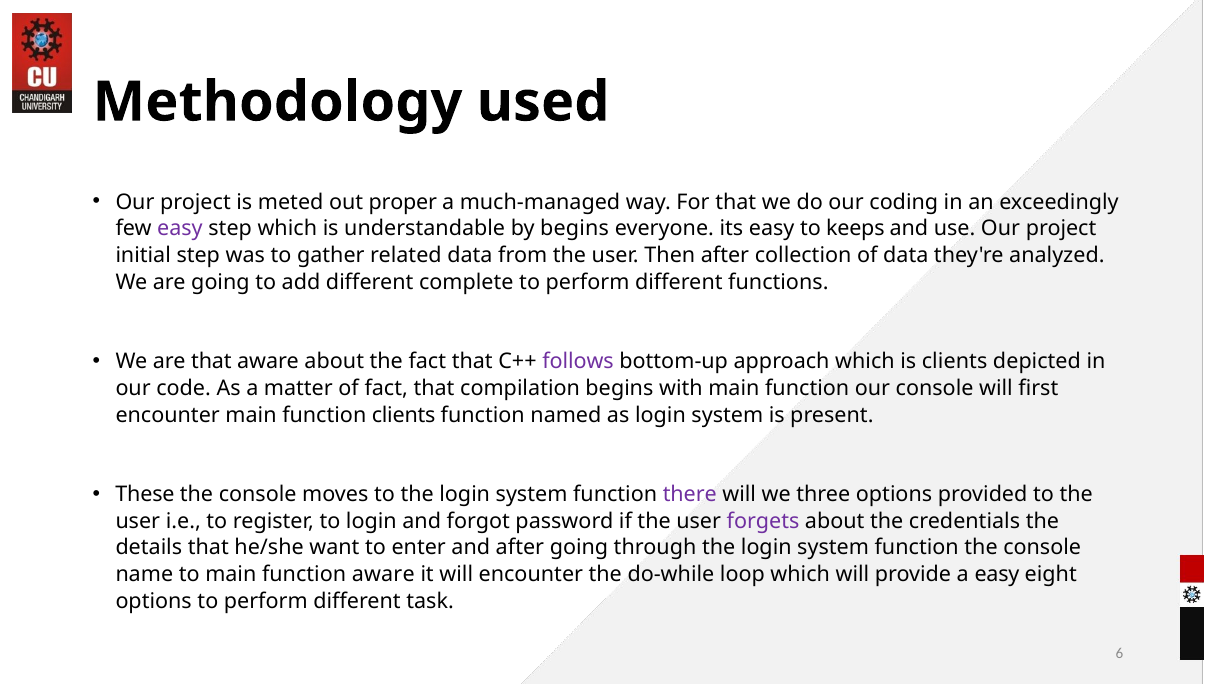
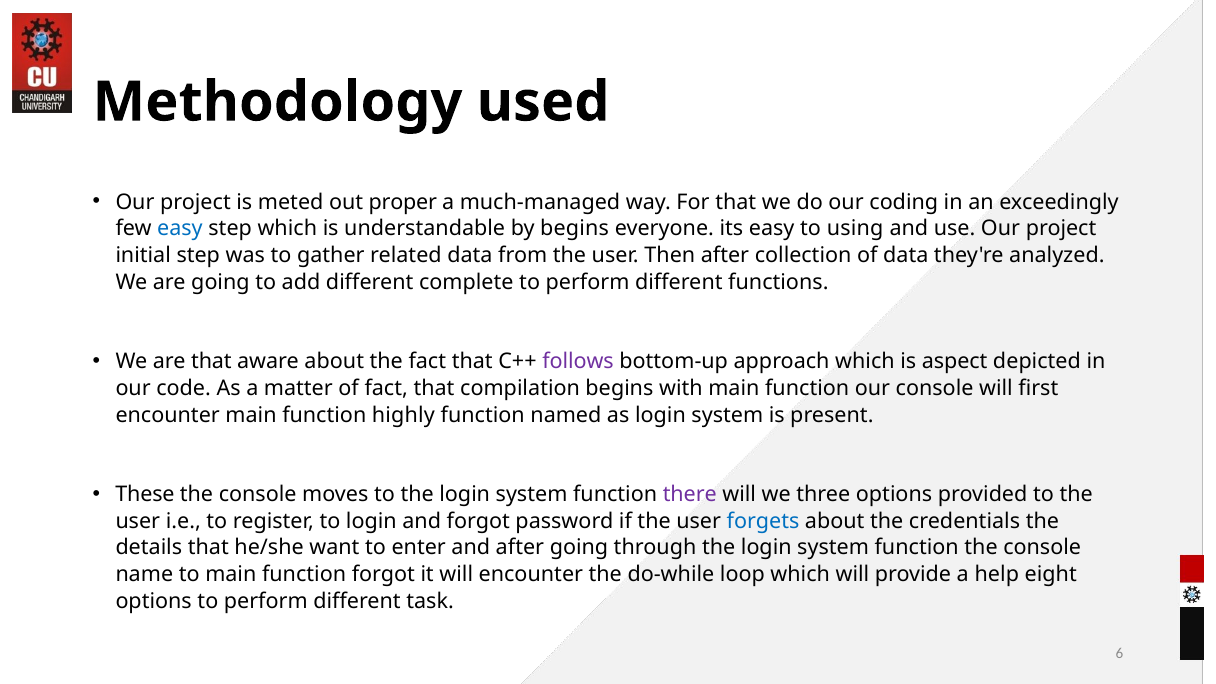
easy colour: purple -> blue (180, 229)
keeps: keeps -> using (855, 229)
is clients: clients -> aspect (955, 361)
function clients: clients -> highly (403, 415)
forgets colour: purple -> blue (763, 521)
function aware: aware -> forgot (383, 574)
a easy: easy -> help (997, 574)
